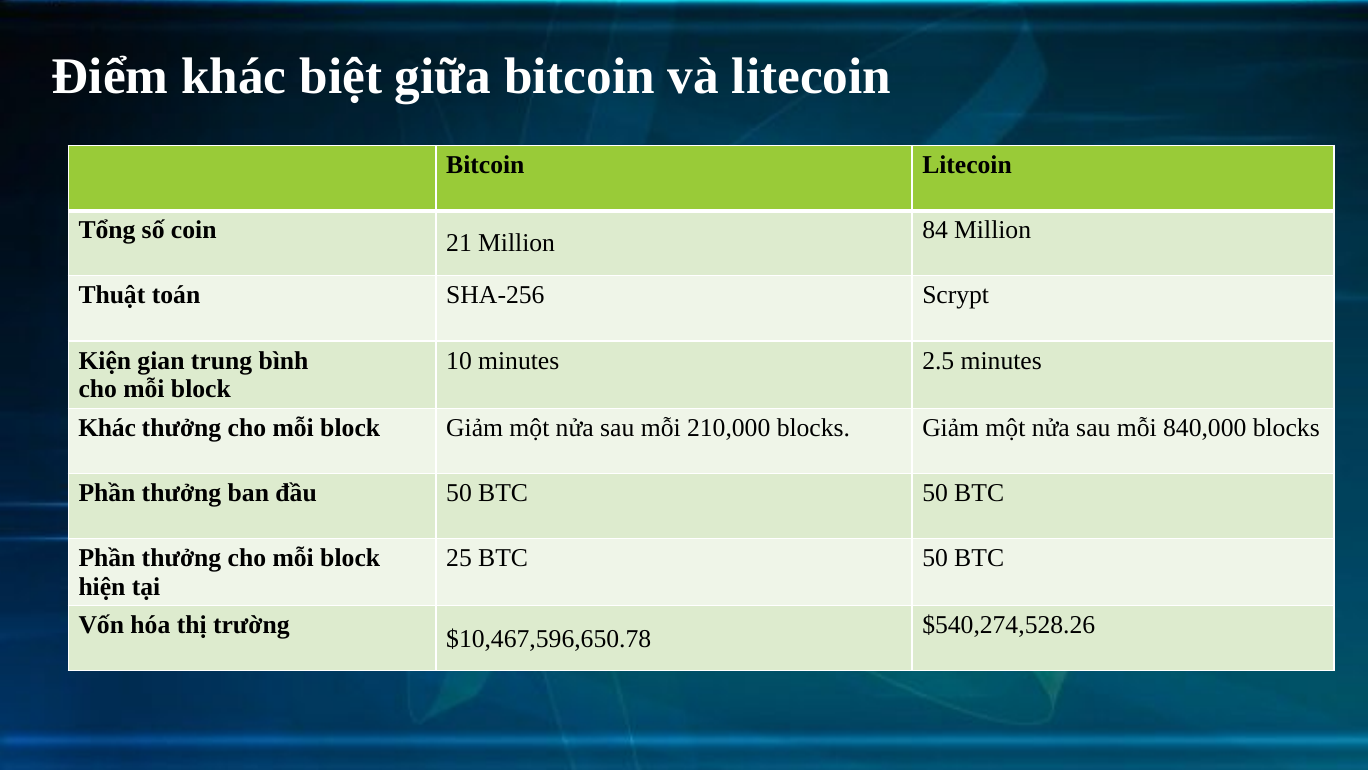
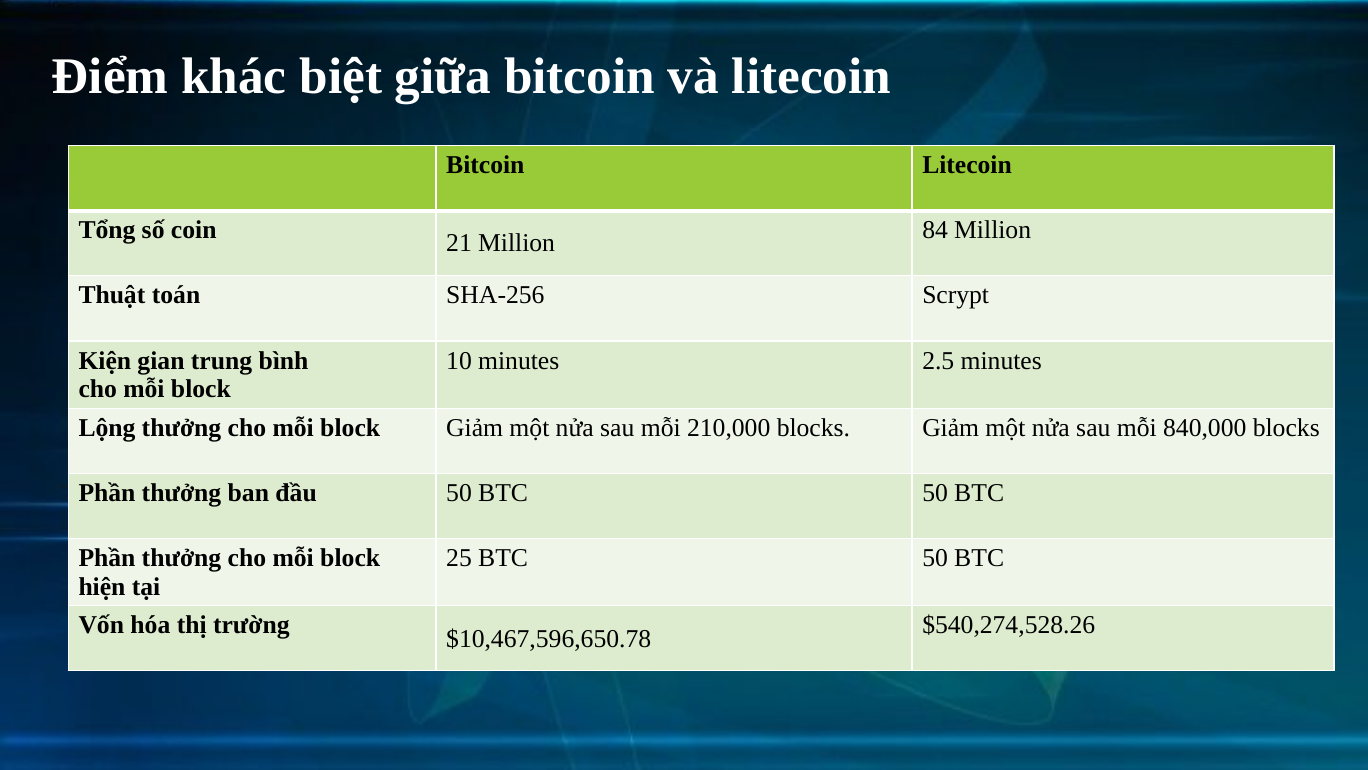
Khác: Khác -> Lộng (107, 428)
